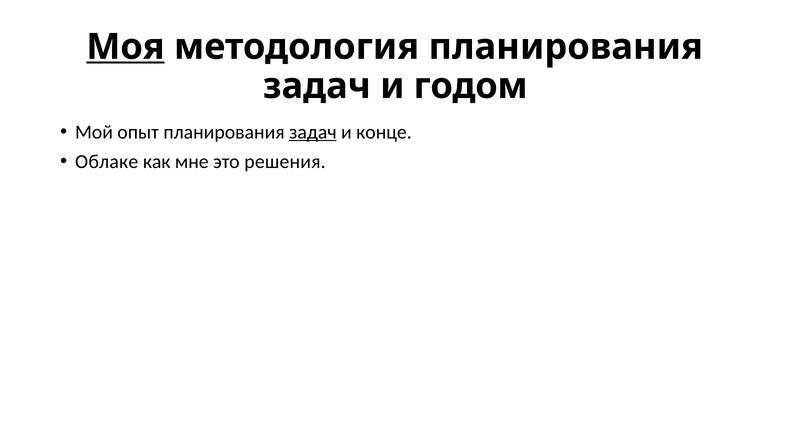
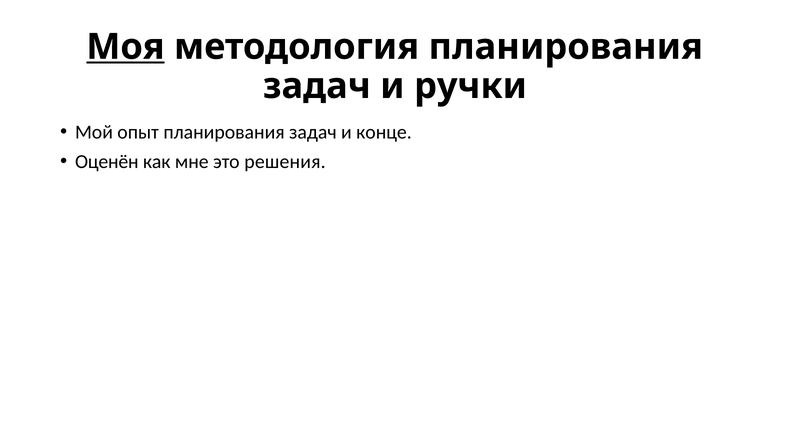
годом: годом -> ручки (470, 86)
задач underline: present -> none (313, 132)
Облаке: Облаке -> Оценён (107, 161)
